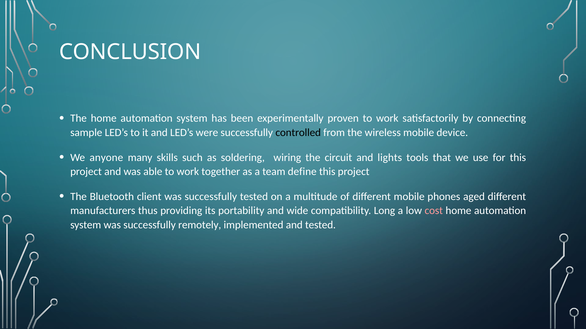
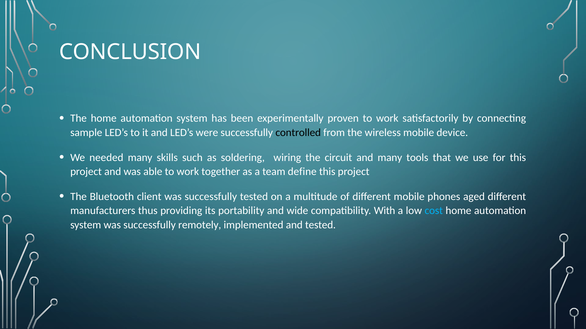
anyone: anyone -> needed (106, 158)
and lights: lights -> many (390, 158)
Long: Long -> With (385, 211)
cost colour: pink -> light blue (434, 211)
